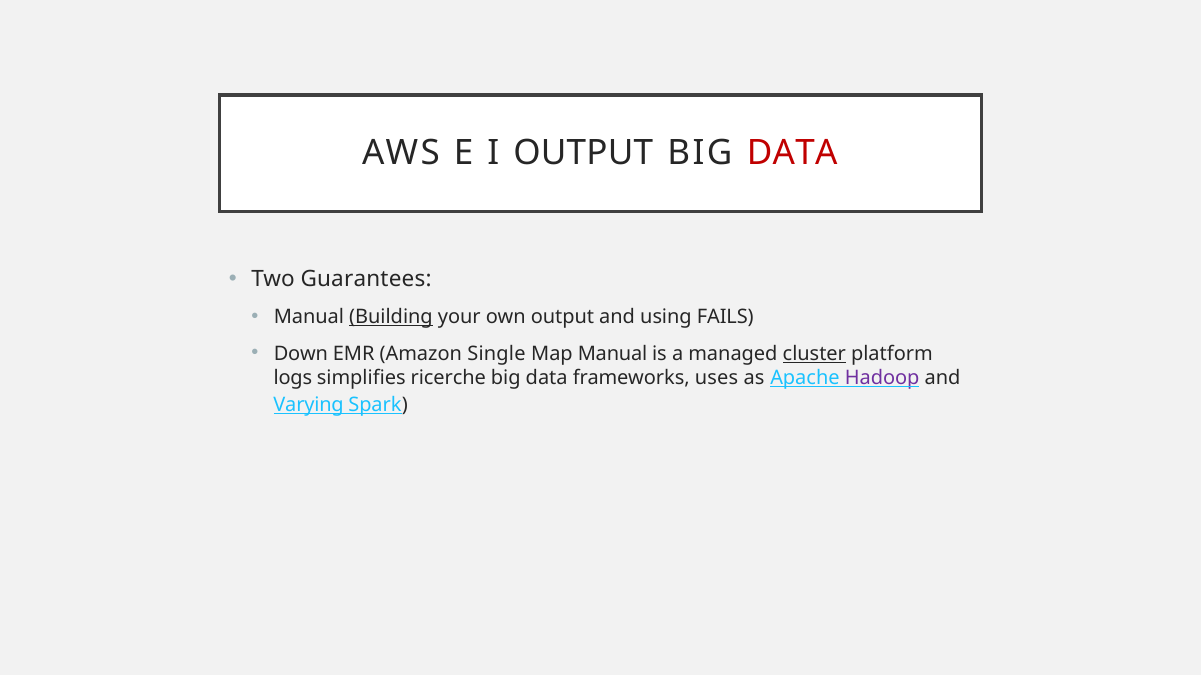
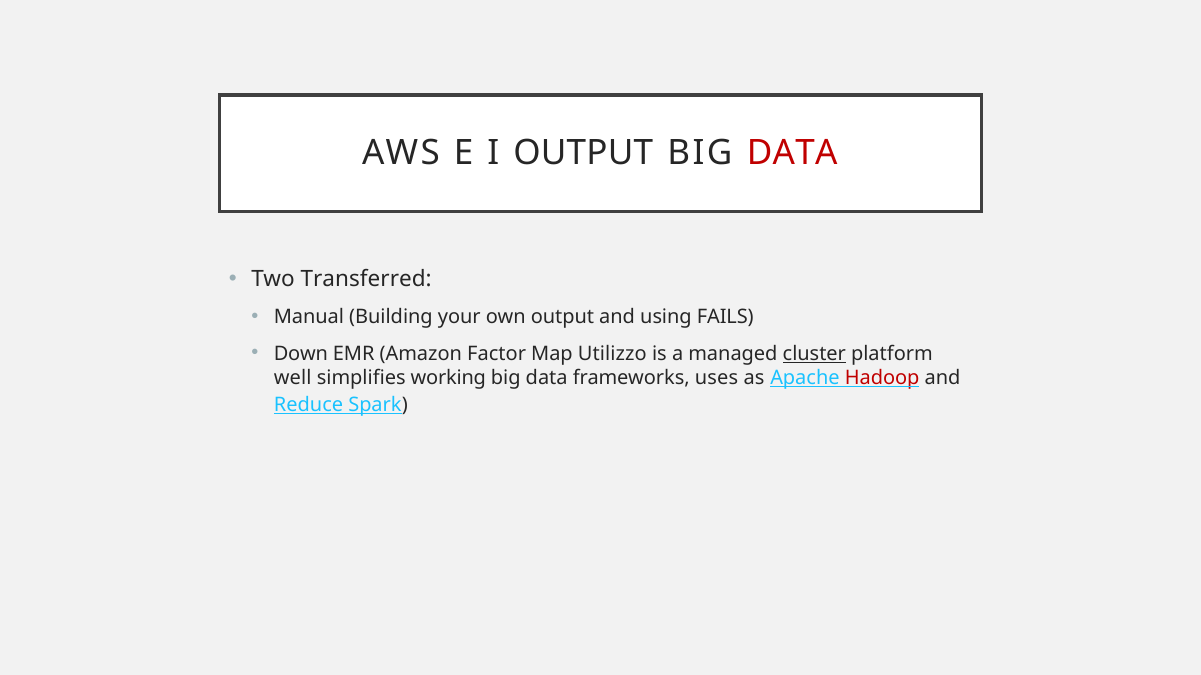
Guarantees: Guarantees -> Transferred (366, 279)
Building underline: present -> none (391, 317)
Single: Single -> Factor (497, 354)
Map Manual: Manual -> Utilizzo (612, 354)
logs: logs -> well (293, 378)
ricerche: ricerche -> working (448, 378)
Hadoop colour: purple -> red (882, 378)
Varying: Varying -> Reduce (308, 405)
